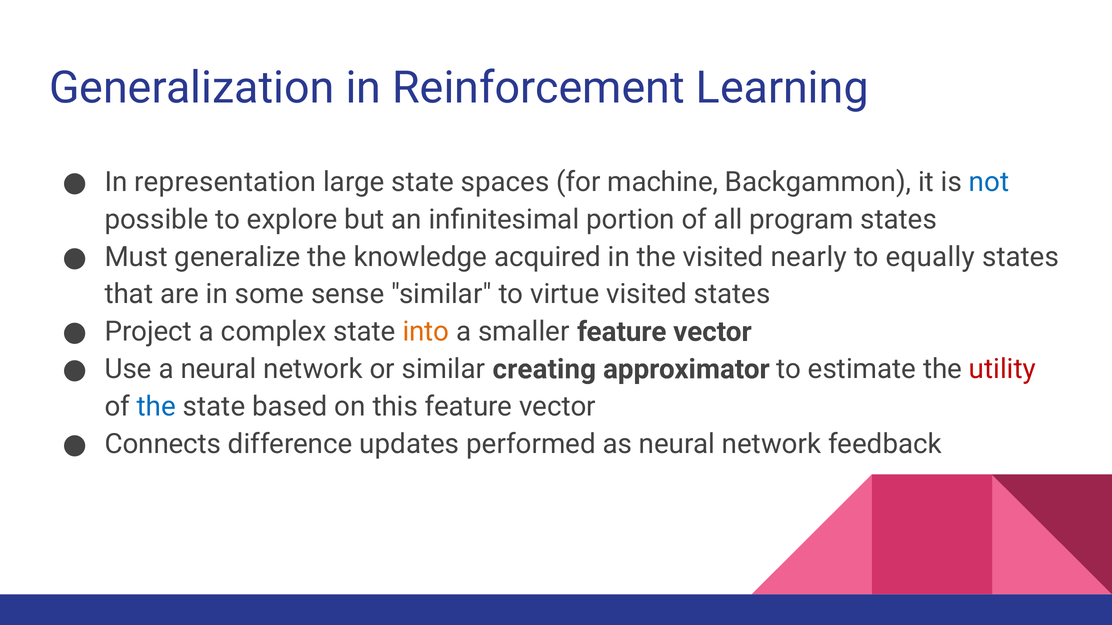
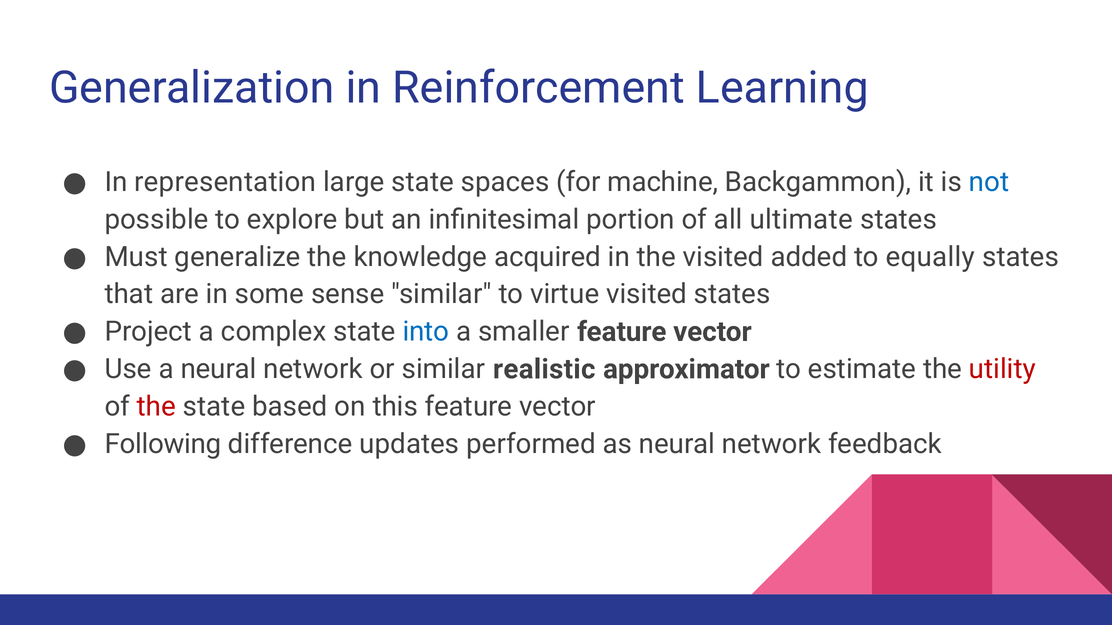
program: program -> ultimate (801, 220)
nearly: nearly -> added (809, 257)
into colour: orange -> blue (426, 332)
creating: creating -> realistic (544, 369)
the colour: blue -> red (156, 407)
Connects: Connects -> Following (163, 444)
